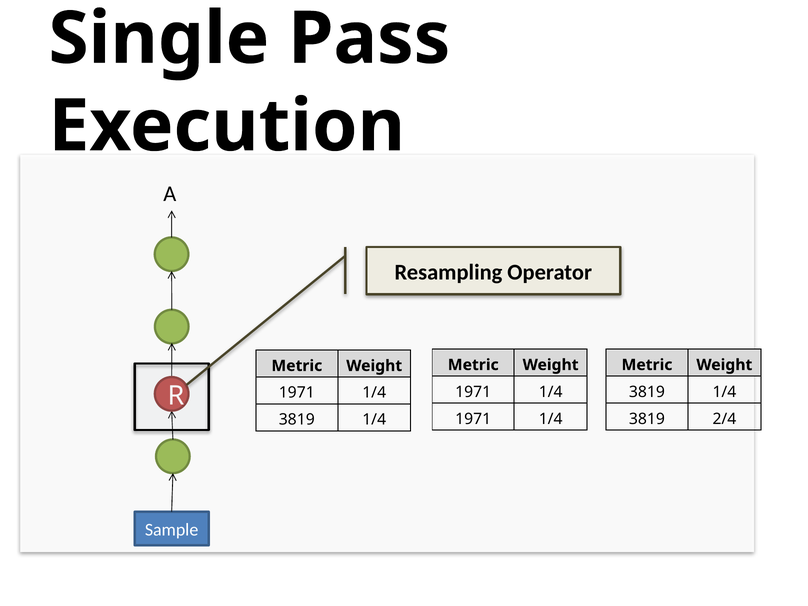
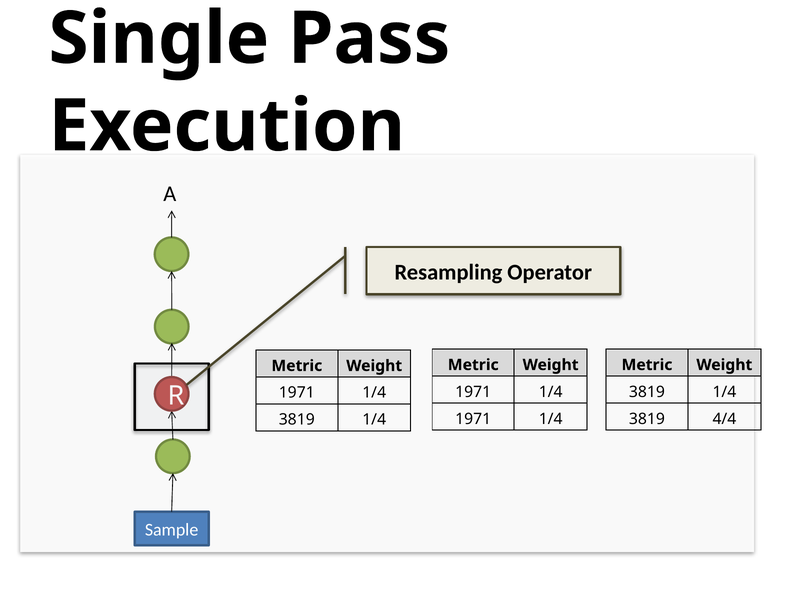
2/4: 2/4 -> 4/4 (724, 419)
